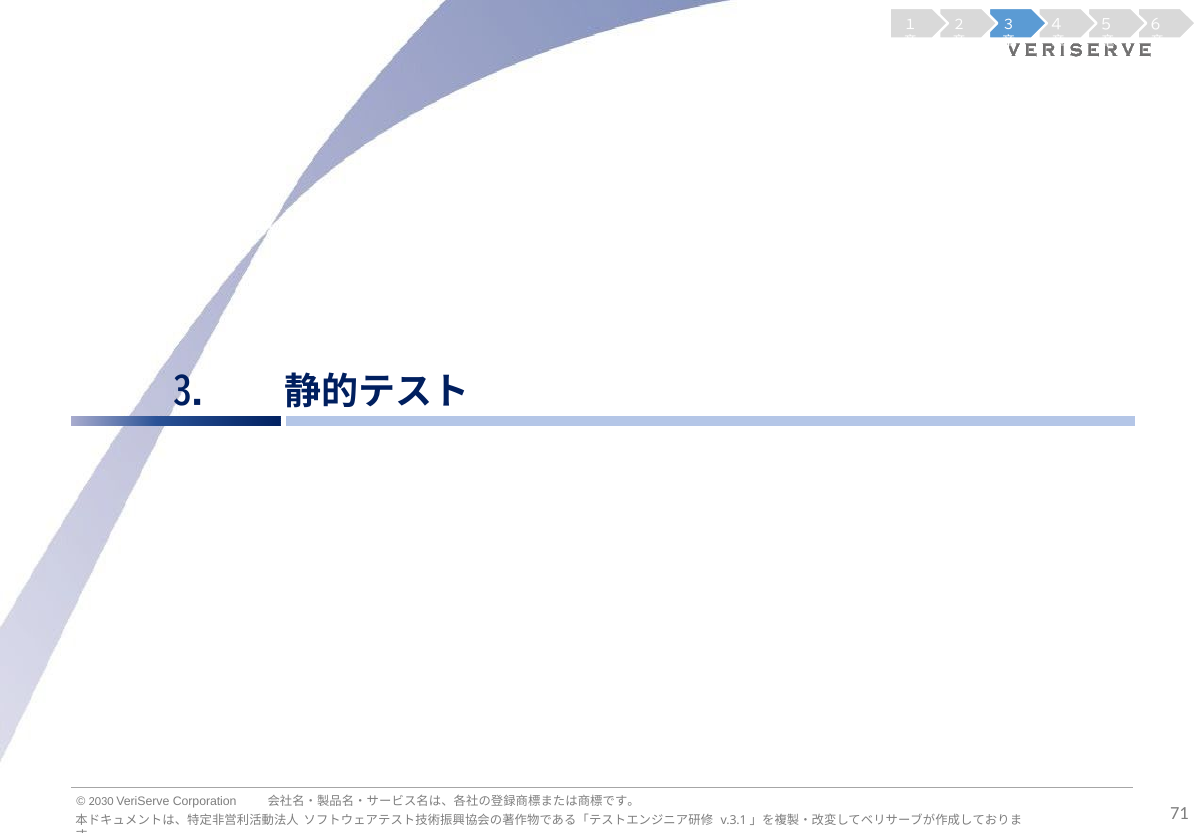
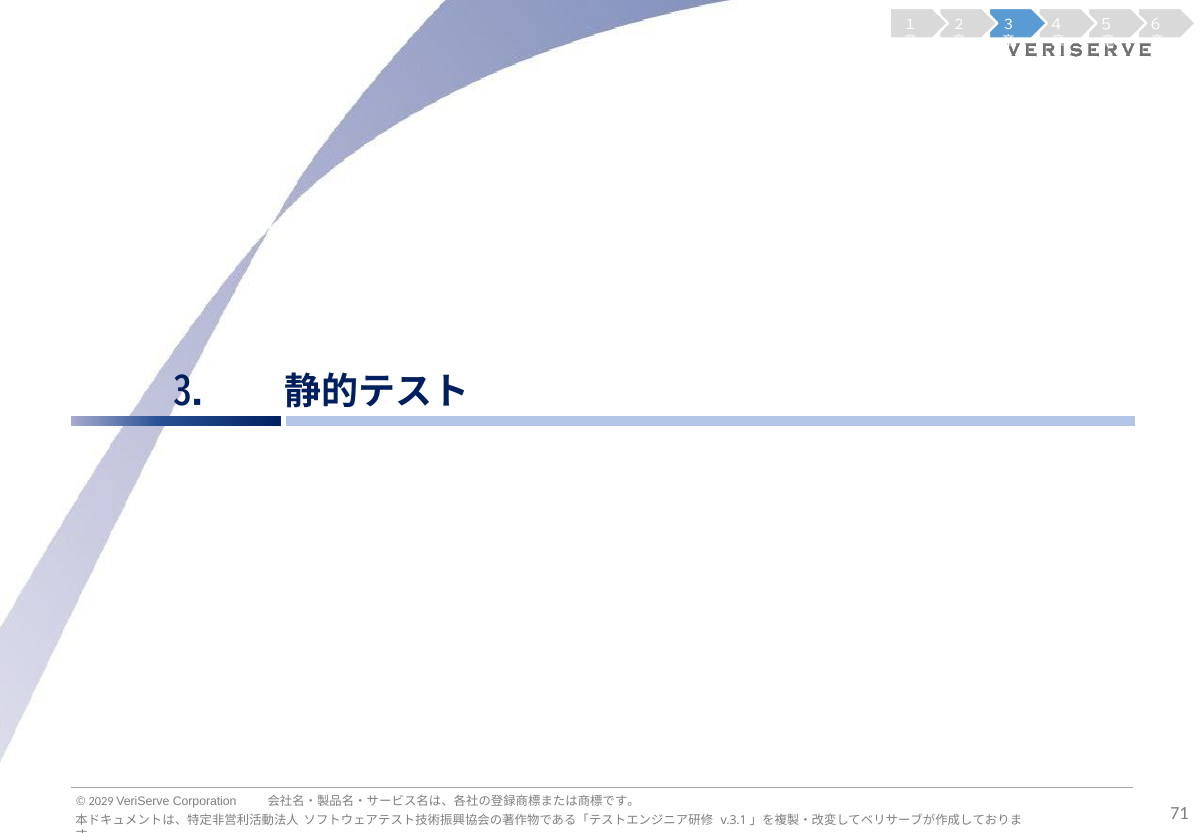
2030: 2030 -> 2029 (101, 802)
